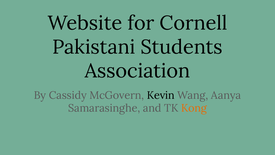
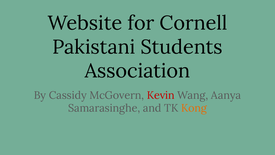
Kevin colour: black -> red (161, 95)
